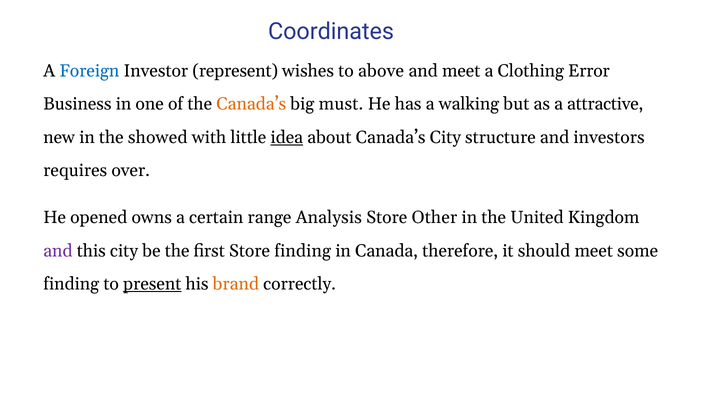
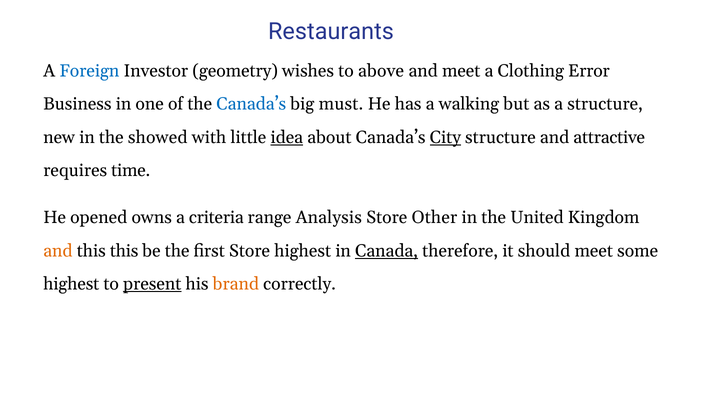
Coordinates: Coordinates -> Restaurants (331, 32)
represent: represent -> geometry (235, 71)
Canada’s colour: orange -> blue (251, 104)
a attractive: attractive -> structure (605, 104)
City underline: none -> present (445, 137)
investors: investors -> attractive (609, 137)
over: over -> time (131, 171)
certain: certain -> criteria (216, 217)
and colour: purple -> orange (58, 251)
this city: city -> this (124, 251)
Store finding: finding -> highest (303, 251)
Canada underline: none -> present (387, 251)
finding: finding -> highest (71, 284)
